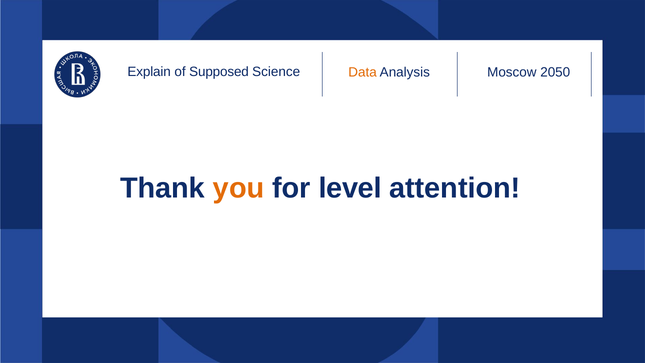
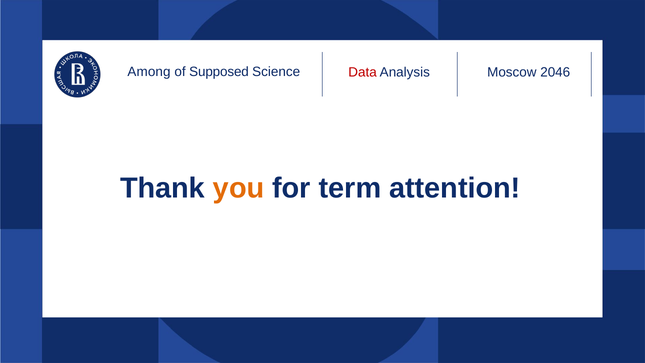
Explain: Explain -> Among (149, 72)
Data colour: orange -> red (363, 72)
2050: 2050 -> 2046 (555, 72)
level: level -> term (350, 188)
